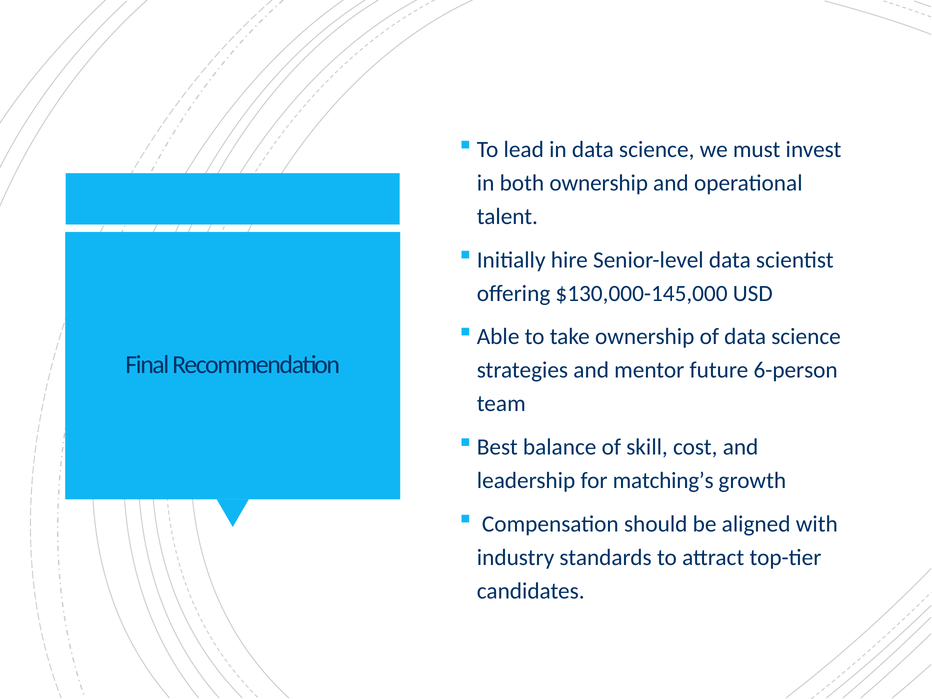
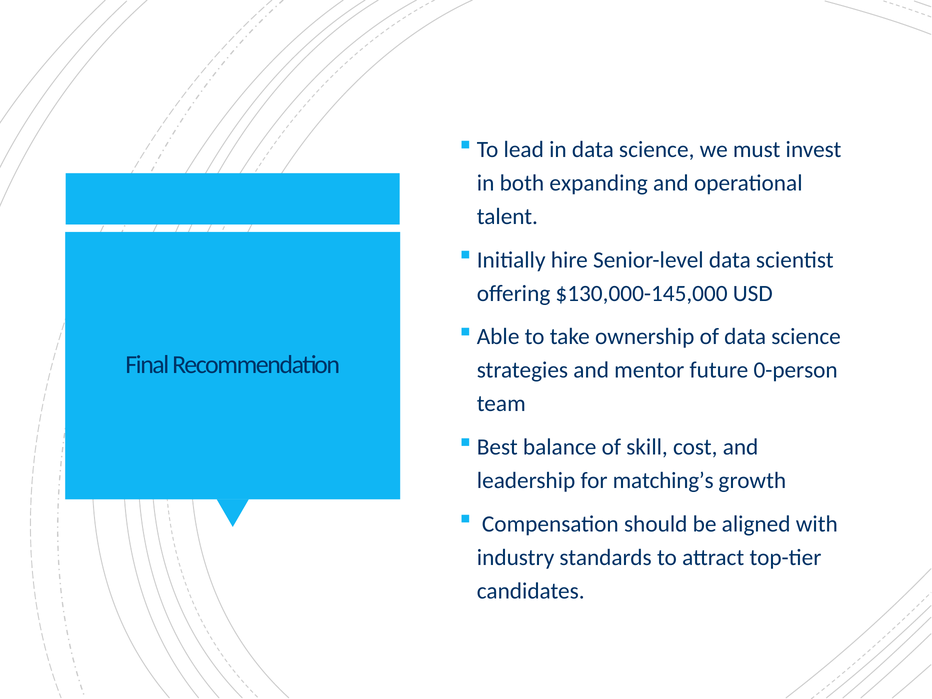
both ownership: ownership -> expanding (599, 183)
6-person: 6-person -> 0-person (796, 370)
